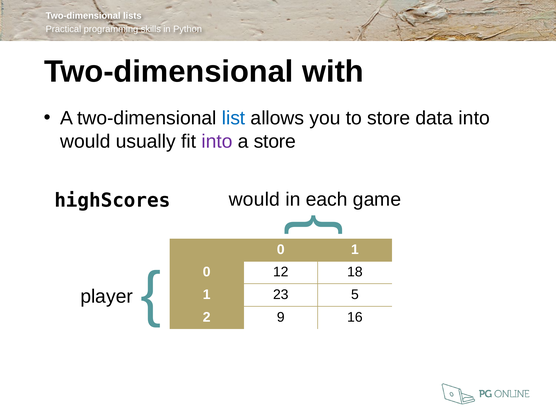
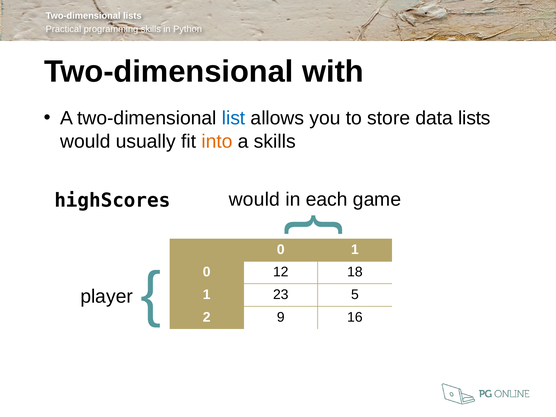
data into: into -> lists (474, 118)
into colour: purple -> orange (217, 141)
a store: store -> skills (275, 141)
